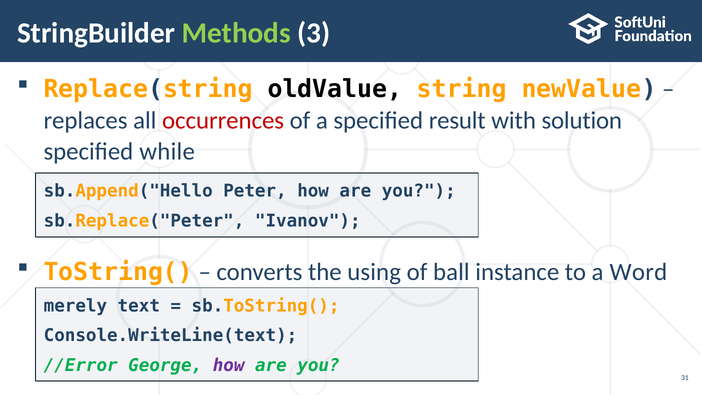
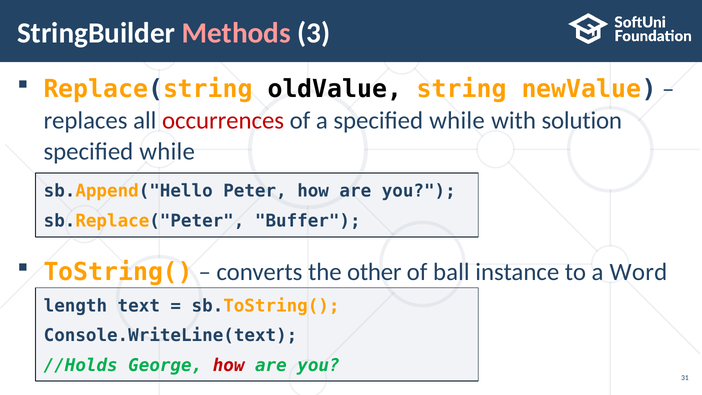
Methods colour: light green -> pink (236, 33)
a specified result: result -> while (457, 120)
Ivanov: Ivanov -> Buffer (308, 221)
using: using -> other (374, 272)
merely: merely -> length (75, 306)
//Error: //Error -> //Holds (81, 365)
how colour: purple -> red (229, 365)
